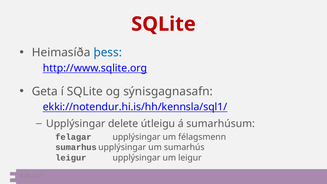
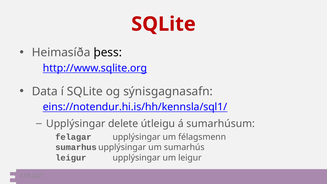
þess colour: blue -> black (108, 52)
Geta: Geta -> Data (45, 91)
ekki://notendur.hi.is/hh/kennsla/sql1/: ekki://notendur.hi.is/hh/kennsla/sql1/ -> eins://notendur.hi.is/hh/kennsla/sql1/ (135, 107)
